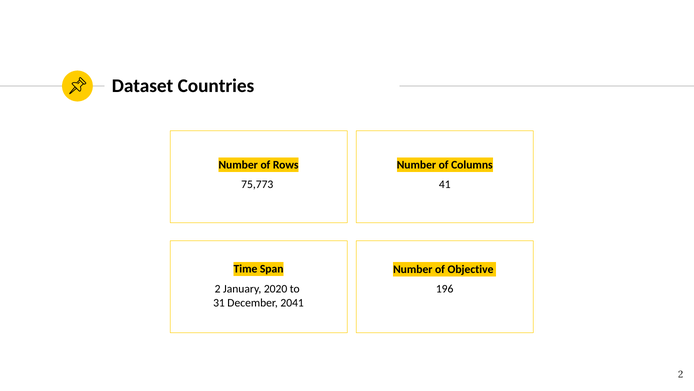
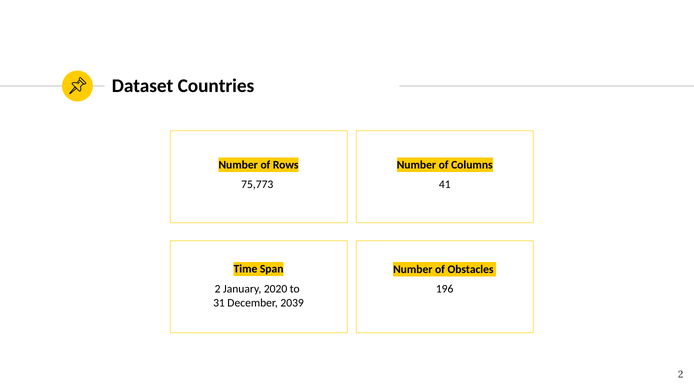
Objective: Objective -> Obstacles (471, 269)
2041: 2041 -> 2039 (292, 302)
